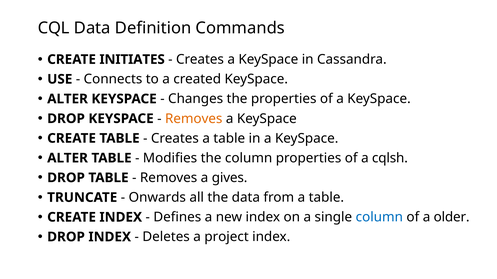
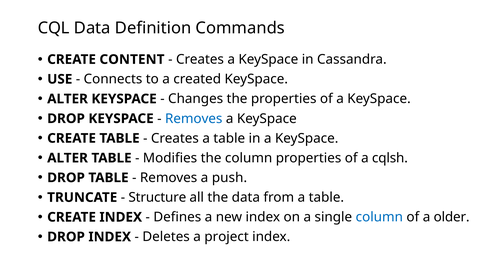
INITIATES: INITIATES -> CONTENT (132, 60)
Removes colour: orange -> blue (194, 119)
gives: gives -> push (229, 178)
Onwards: Onwards -> Structure (157, 198)
